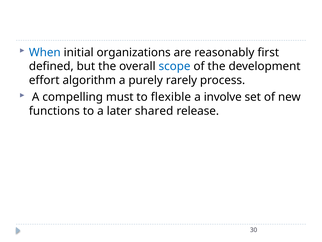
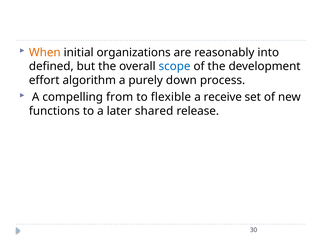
When colour: blue -> orange (45, 52)
first: first -> into (268, 52)
rarely: rarely -> down (181, 80)
must: must -> from (120, 97)
involve: involve -> receive (223, 97)
